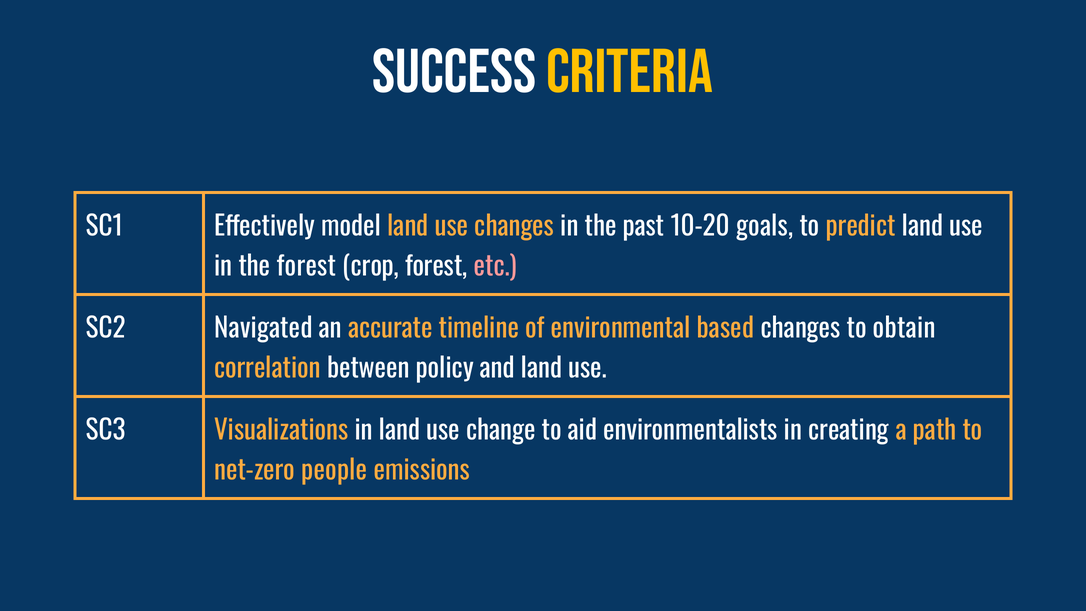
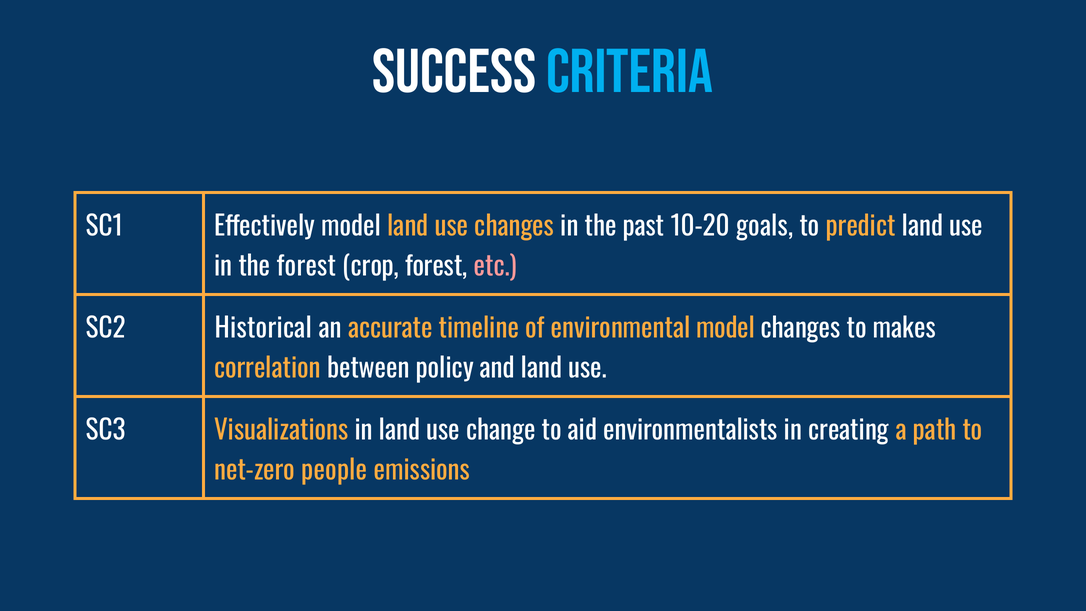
Criteria colour: yellow -> light blue (630, 72)
Navigated: Navigated -> Historical (263, 329)
environmental based: based -> model (726, 329)
obtain: obtain -> makes (904, 329)
